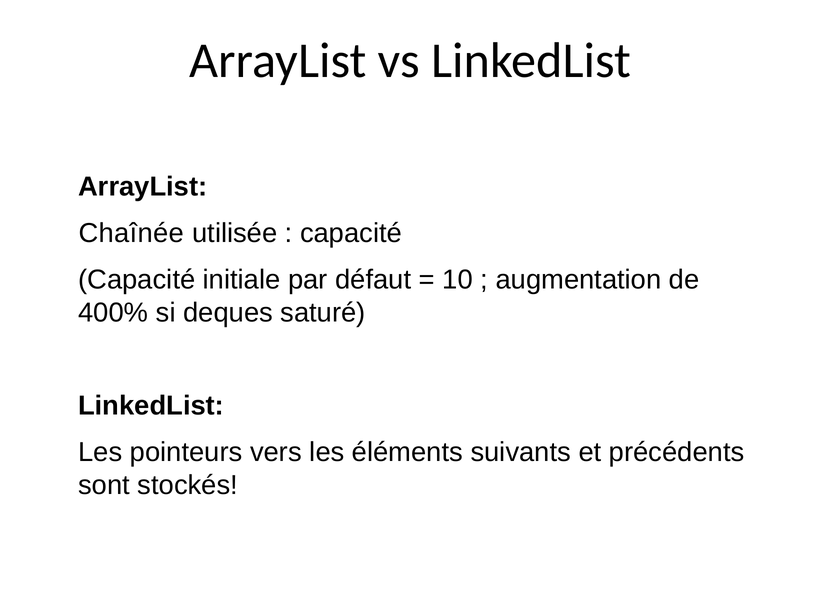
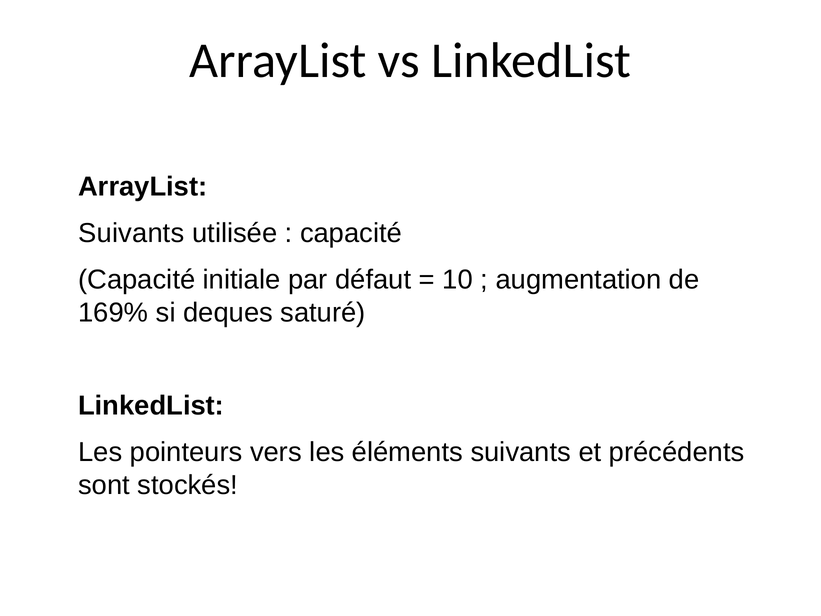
Chaînée: Chaînée -> Suivants (131, 233)
400%: 400% -> 169% (113, 312)
